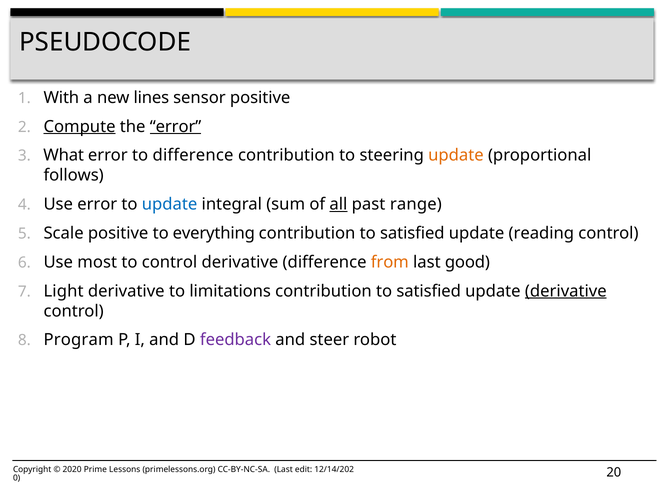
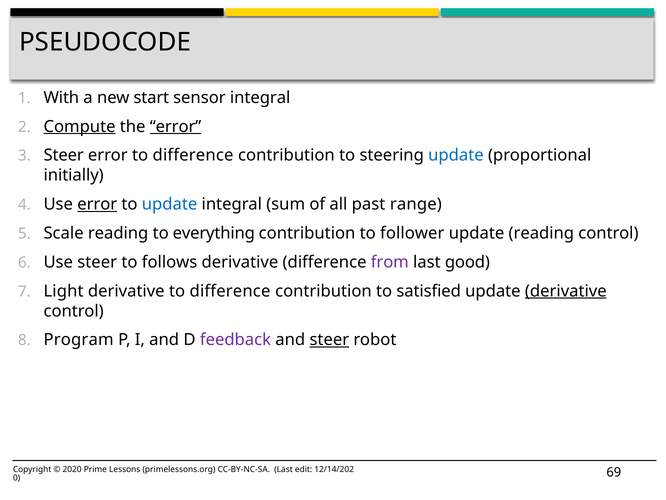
lines: lines -> start (151, 98)
sensor positive: positive -> integral (260, 98)
What: What -> Steer (64, 155)
update colour: orange -> blue (456, 155)
follows: follows -> initially (74, 175)
error underline: none -> present (97, 204)
all underline: present -> none (338, 204)
Scale positive: positive -> reading (118, 233)
satisfied: satisfied -> follower (412, 233)
Use most: most -> steer (97, 262)
to control: control -> follows (170, 262)
from colour: orange -> purple (390, 262)
derivative to limitations: limitations -> difference (230, 291)
steer underline: none -> present (329, 340)
20: 20 -> 69 (614, 472)
